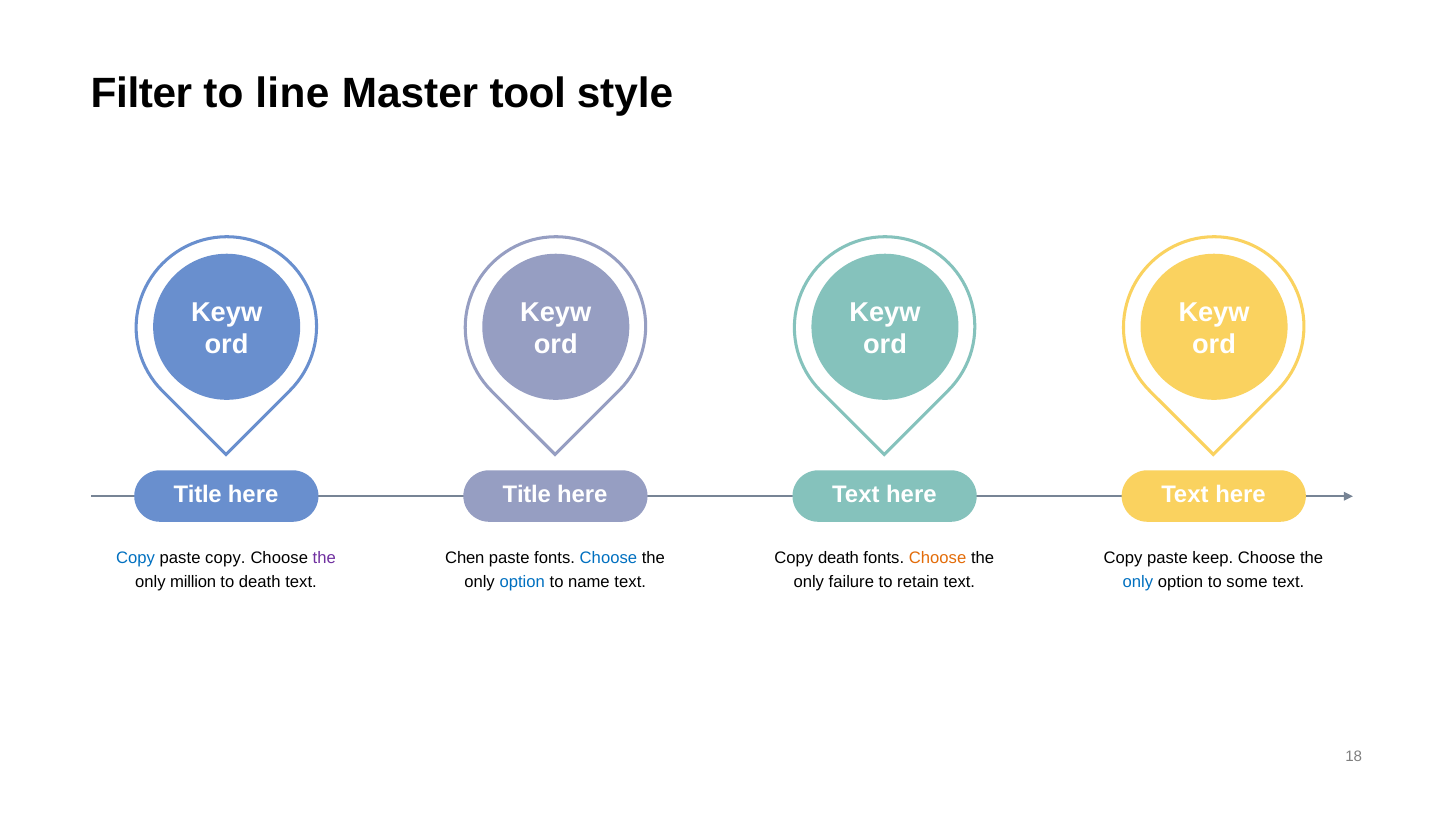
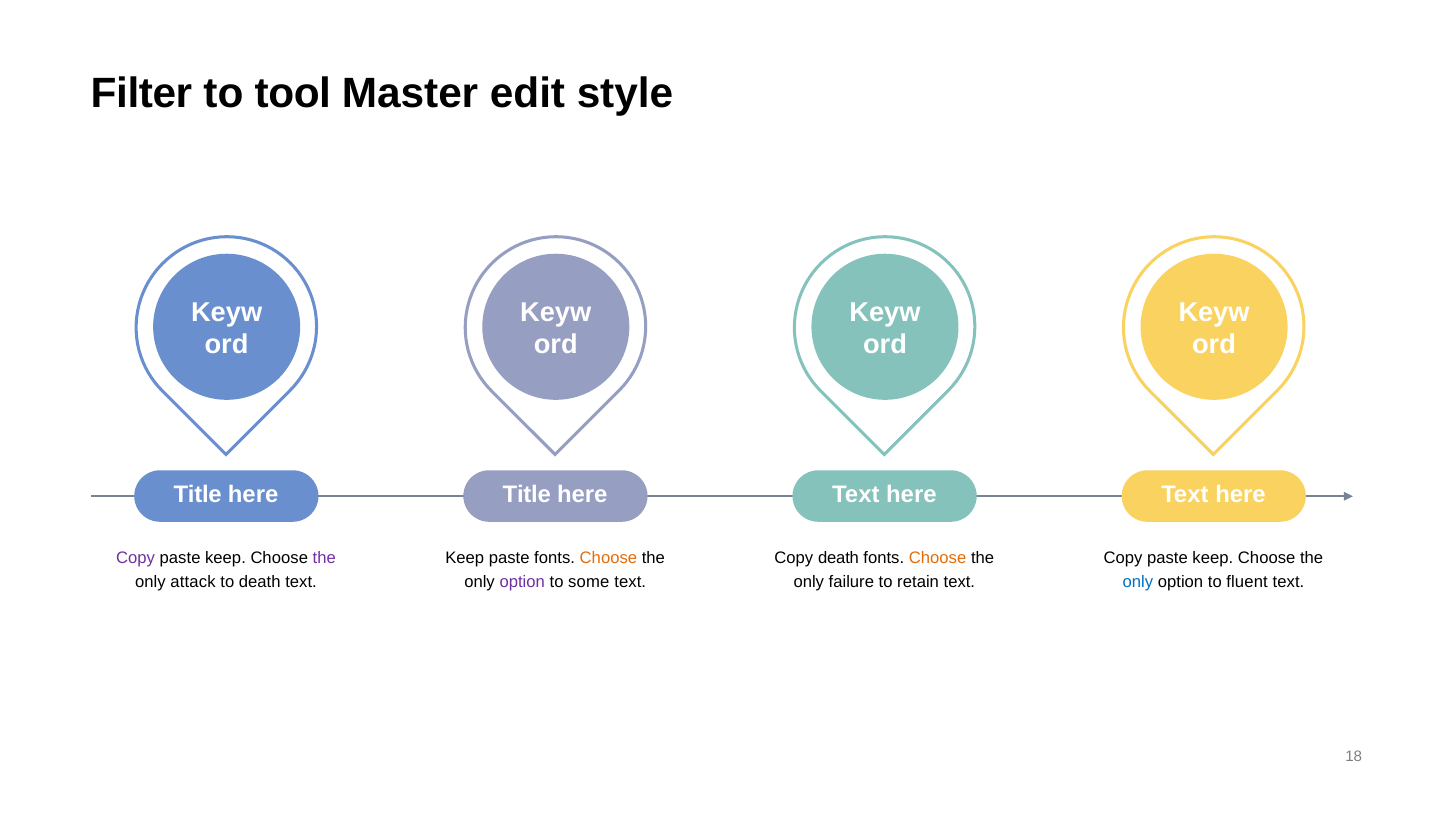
line: line -> tool (293, 94)
tool: tool -> edit (528, 94)
Copy colour: blue -> purple (136, 558)
copy: copy -> keep (225, 558)
Chen: Chen -> Keep (465, 558)
Choose colour: blue -> orange (608, 558)
million: million -> attack (193, 582)
option colour: blue -> purple (522, 582)
name: name -> some (589, 582)
some: some -> fluent (1247, 582)
